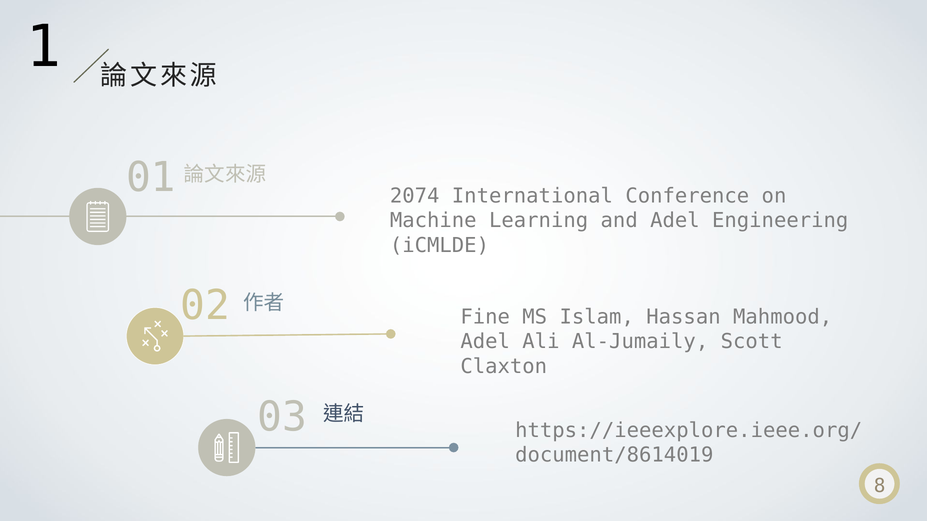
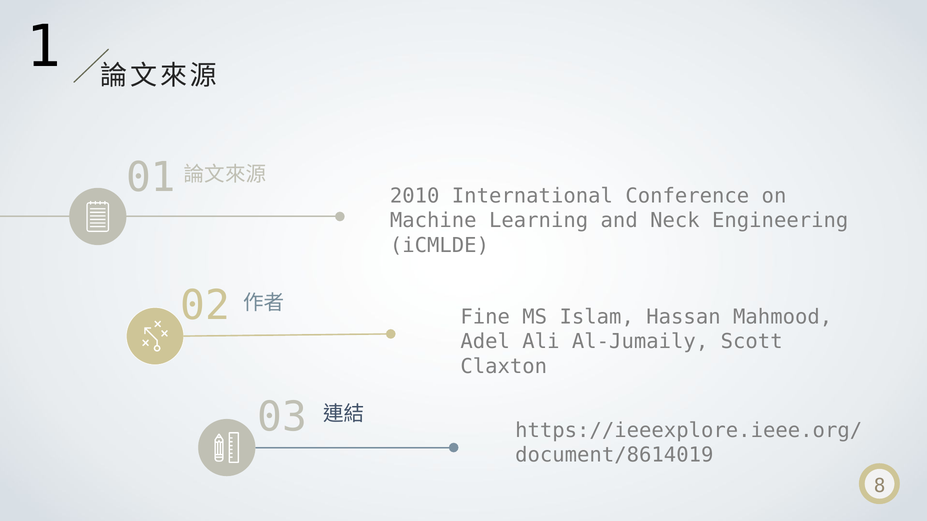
2074: 2074 -> 2010 (415, 196)
and Adel: Adel -> Neck (675, 221)
